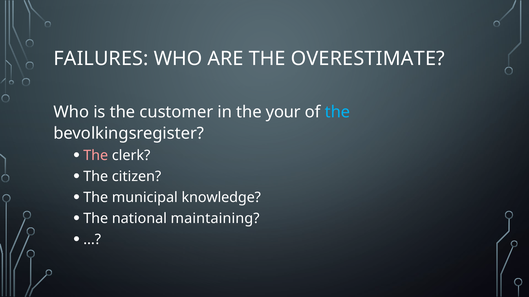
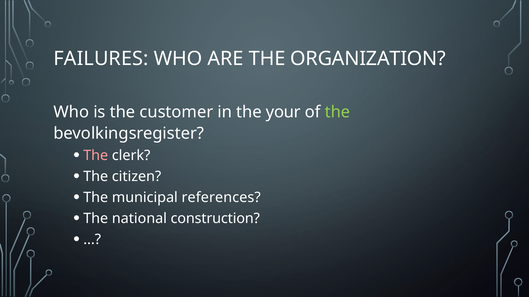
OVERESTIMATE: OVERESTIMATE -> ORGANIZATION (368, 59)
the colour: light blue -> light green (337, 112)
knowledge: knowledge -> references (221, 198)
maintaining: maintaining -> construction (215, 219)
